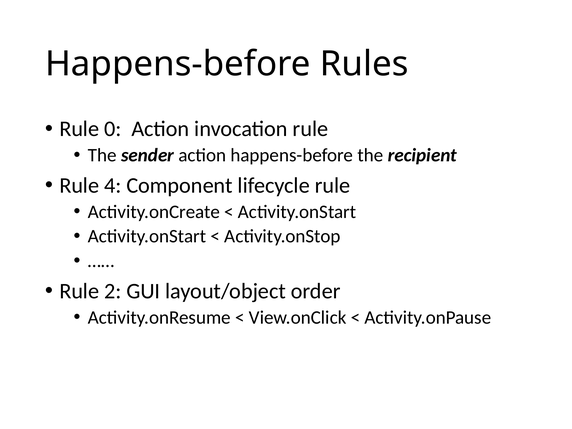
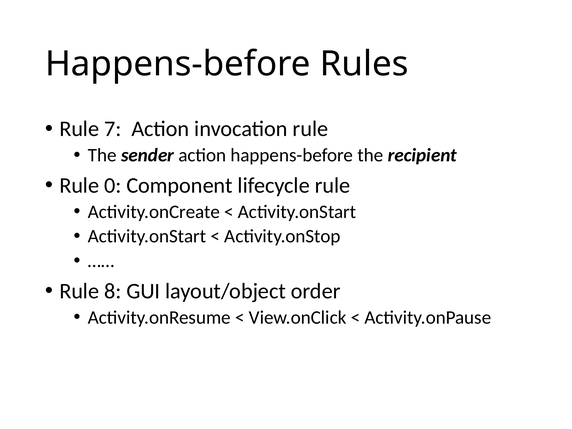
0: 0 -> 7 (113, 129)
4: 4 -> 0 (113, 185)
2: 2 -> 8 (113, 291)
